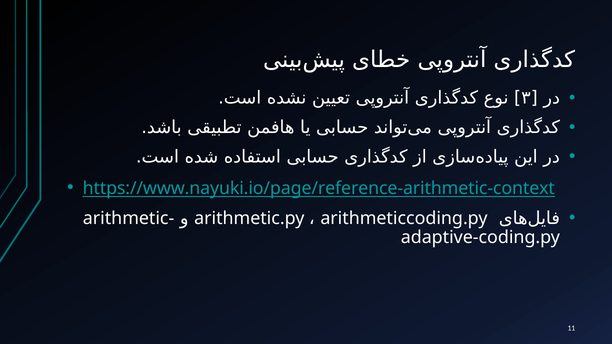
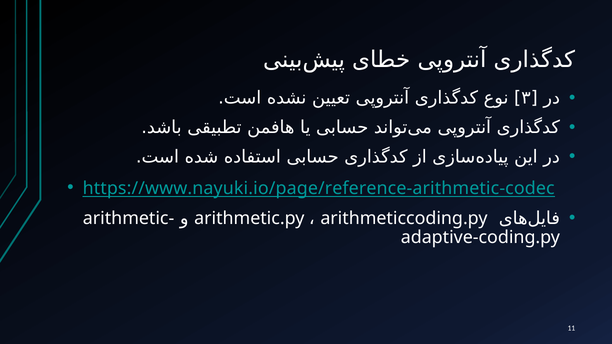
https://www.nayuki.io/page/reference-arithmetic-context: https://www.nayuki.io/page/reference-arithmetic-context -> https://www.nayuki.io/page/reference-arithmetic-codec (319, 188)
